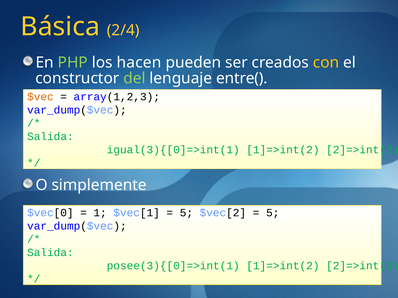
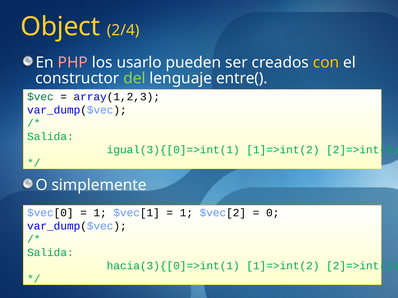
Básica: Básica -> Object (60, 27)
PHP colour: light green -> pink (73, 63)
hacen: hacen -> usarlo (139, 63)
$vec colour: orange -> green (40, 97)
5: 5 -> 1 (186, 213)
5: 5 -> 0 (273, 213)
posee(3){[0]=>int(1: posee(3){[0]=>int(1 -> hacia(3){[0]=>int(1 (173, 266)
